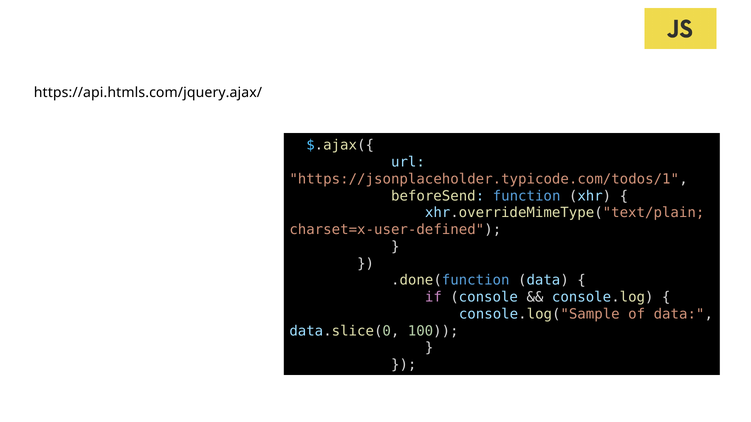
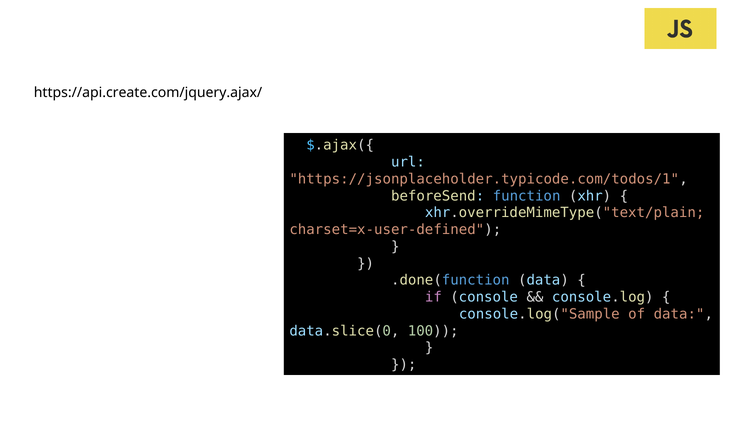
https://api.htmls.com/jquery.ajax/: https://api.htmls.com/jquery.ajax/ -> https://api.create.com/jquery.ajax/ (148, 93)
